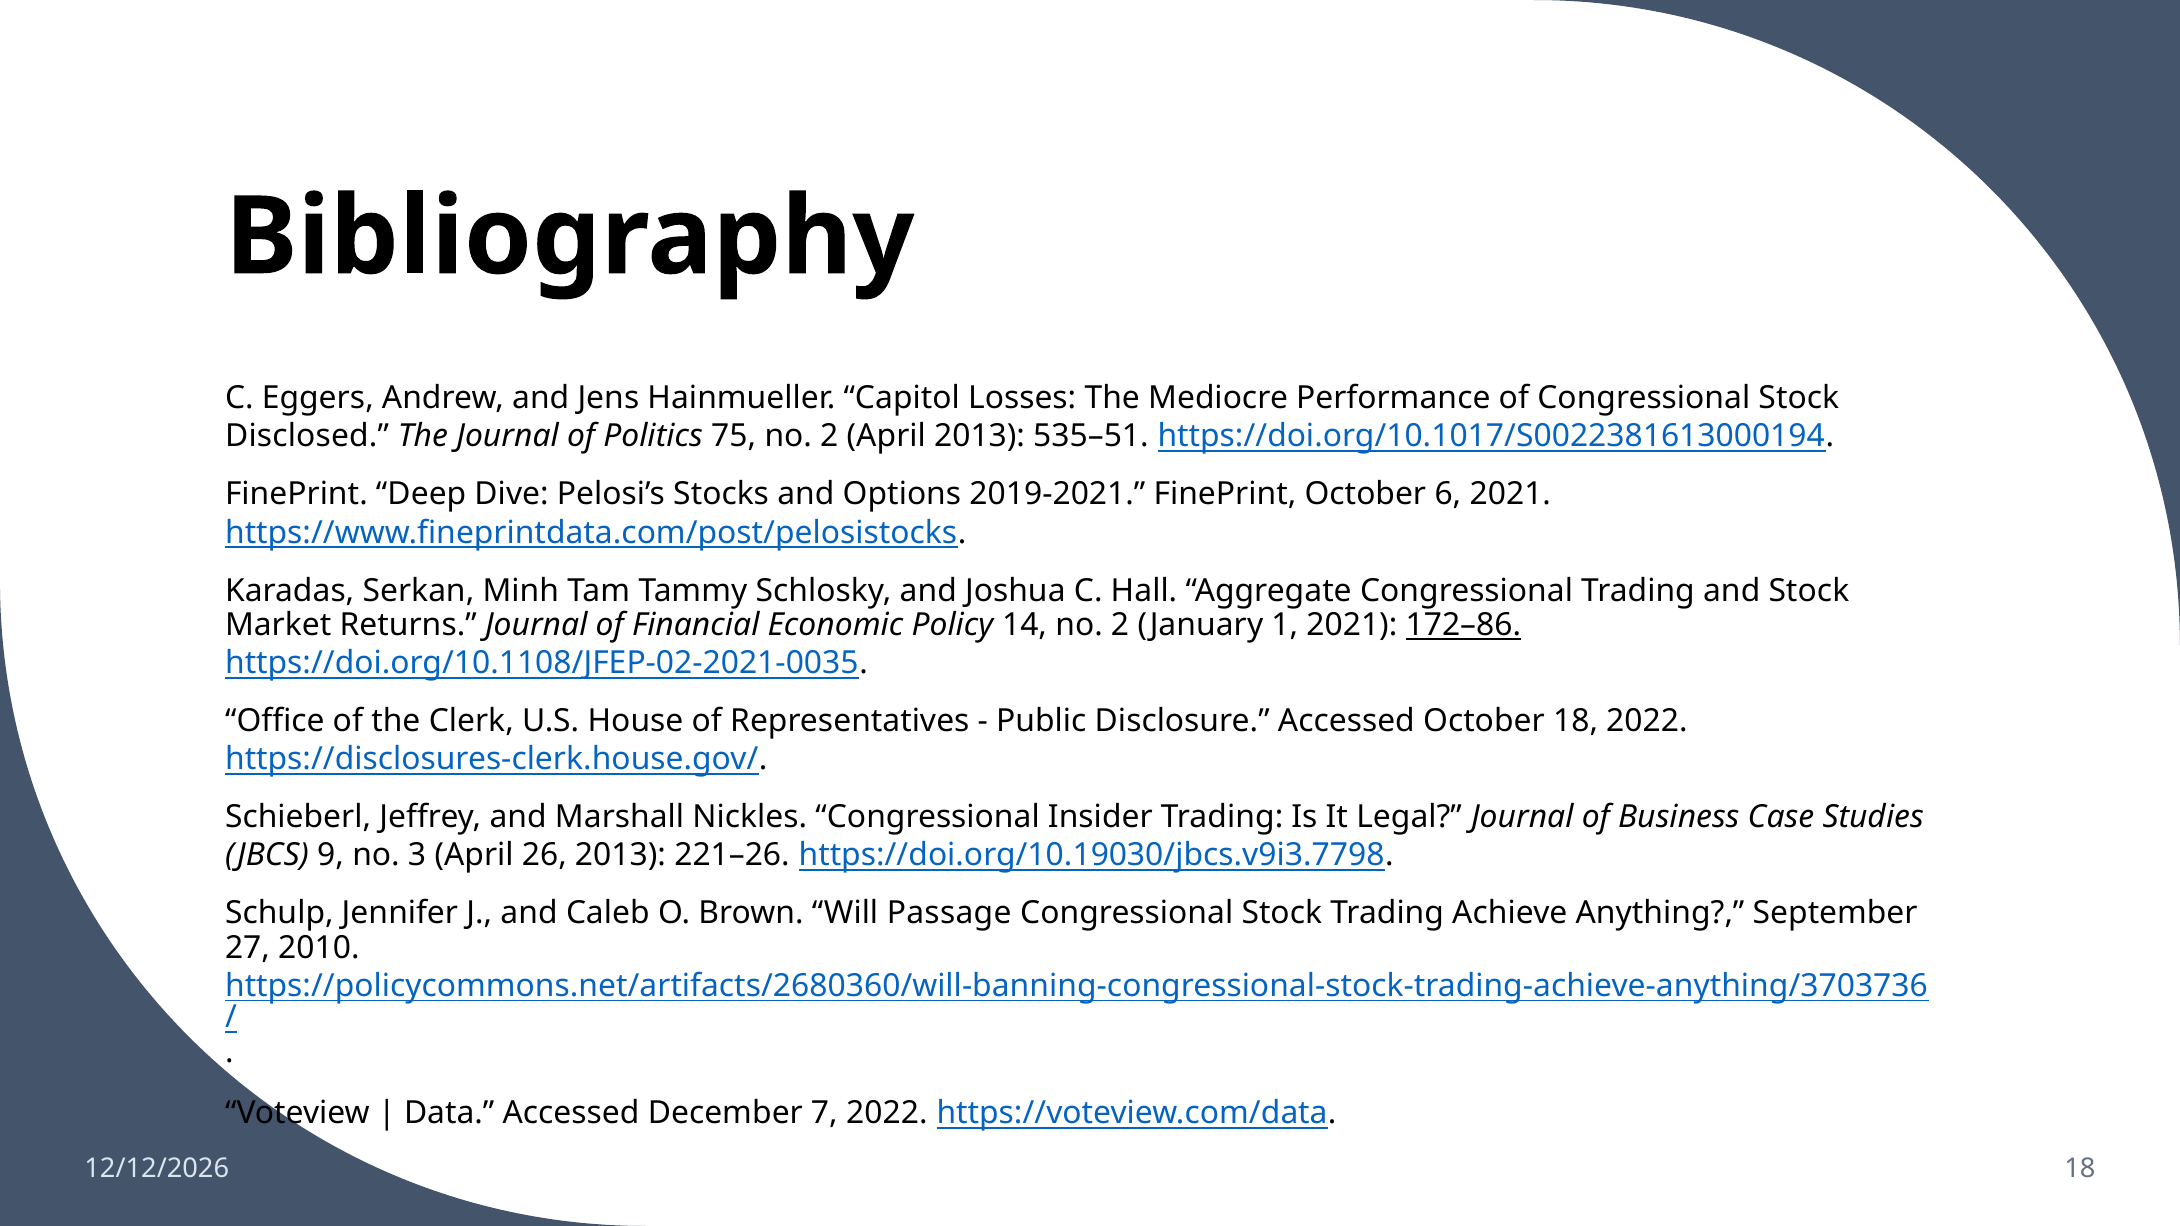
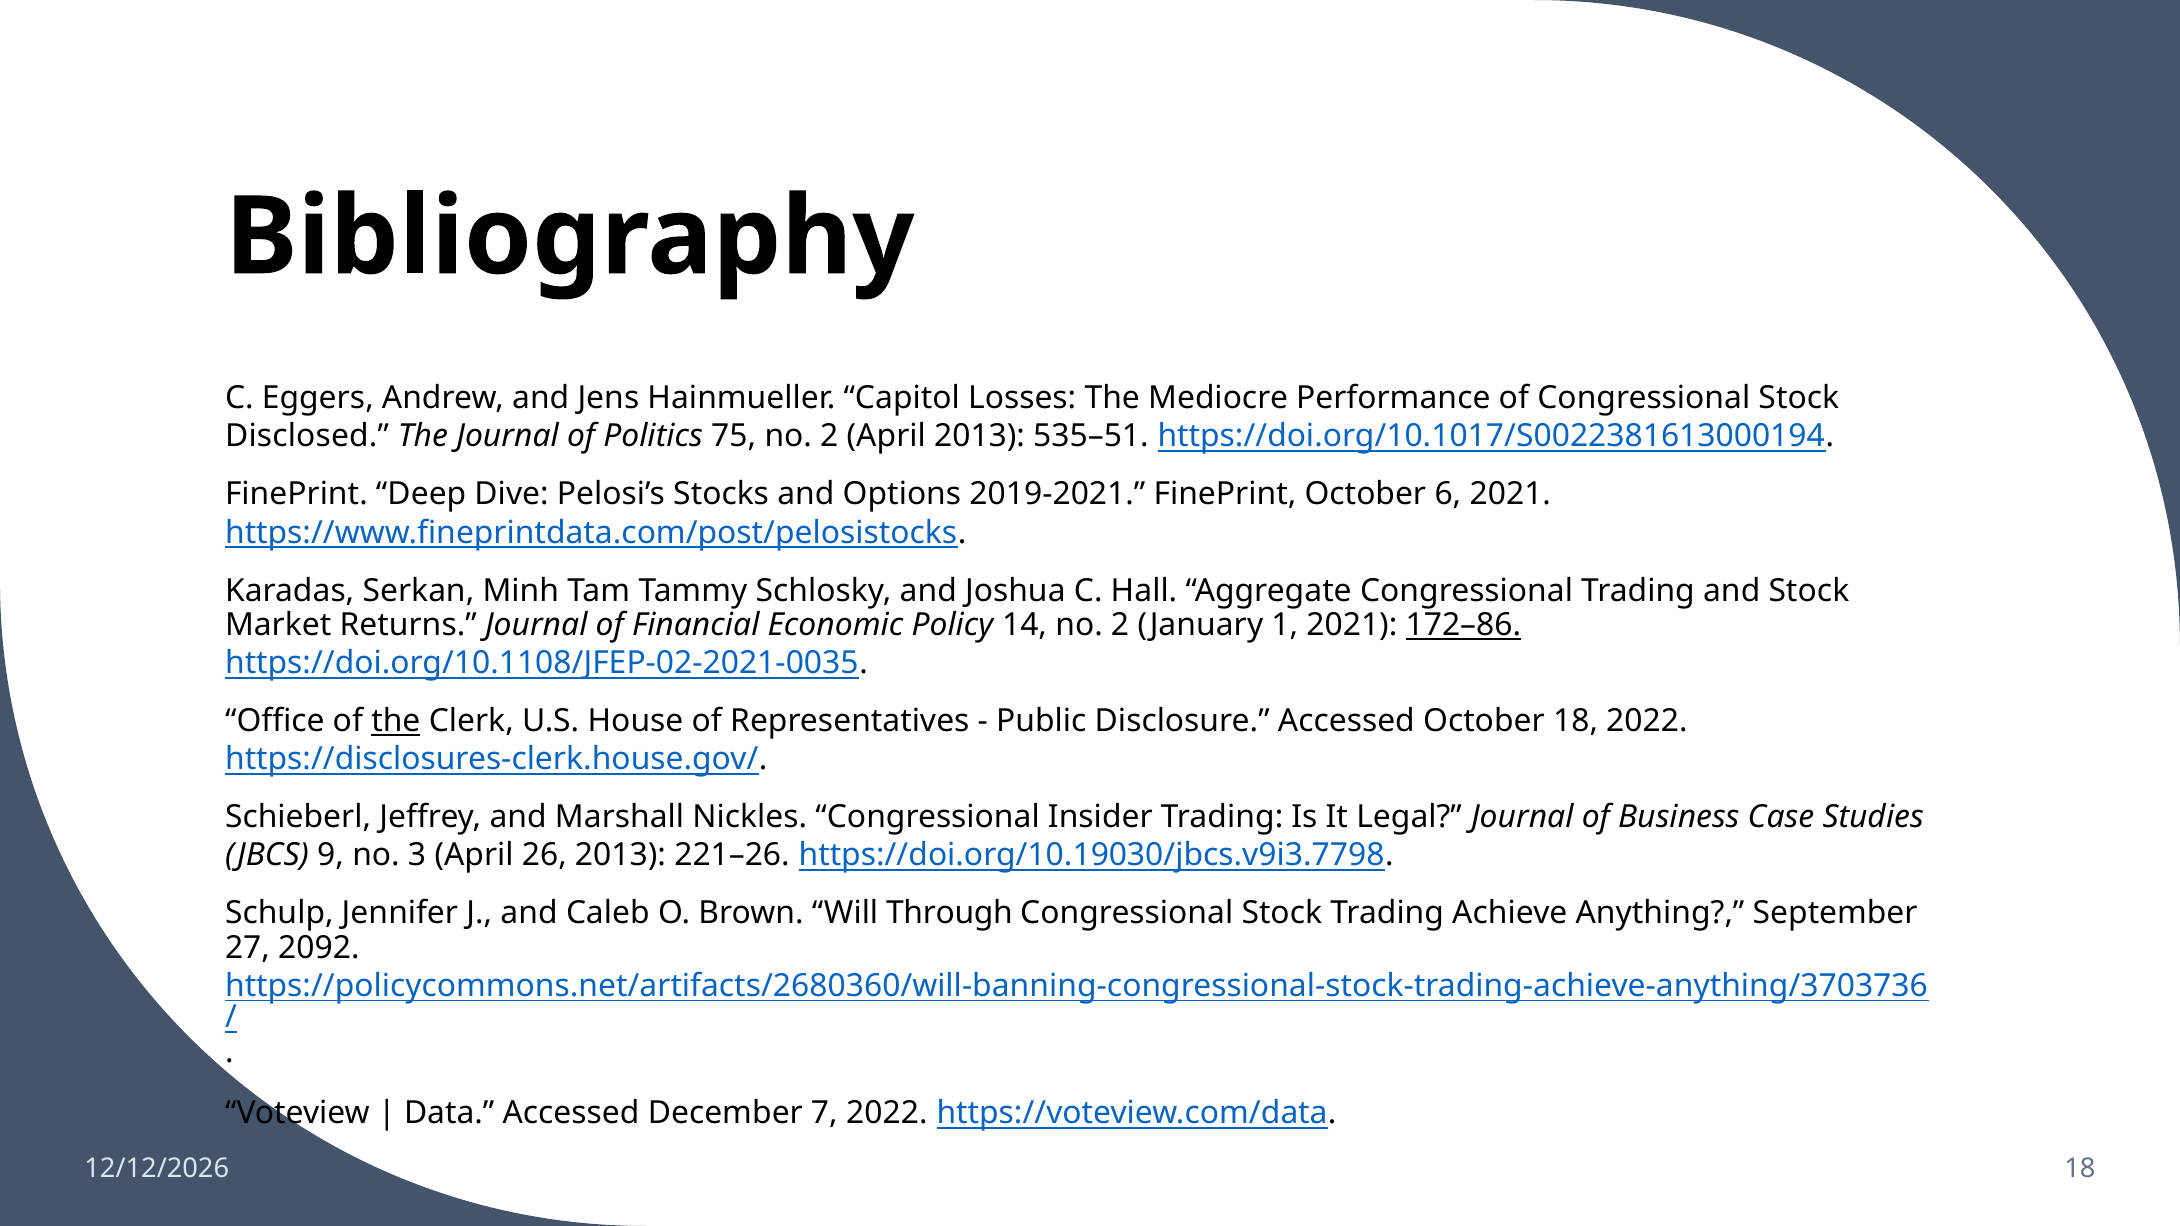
the underline: none -> present (396, 721)
Passage: Passage -> Through (949, 913)
2010: 2010 -> 2092 (319, 948)
